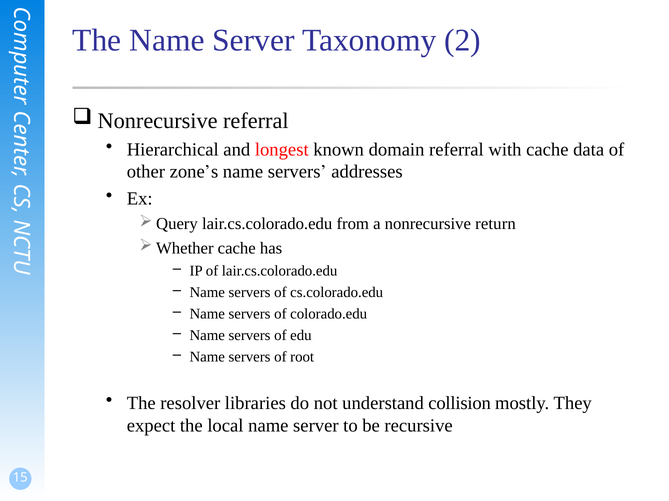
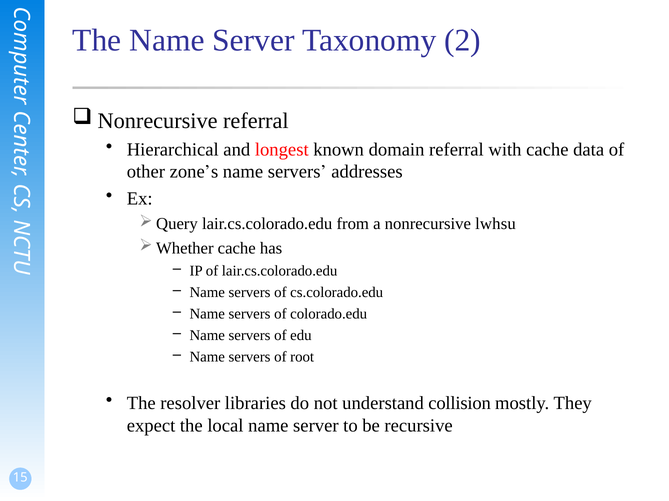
return: return -> lwhsu (495, 224)
